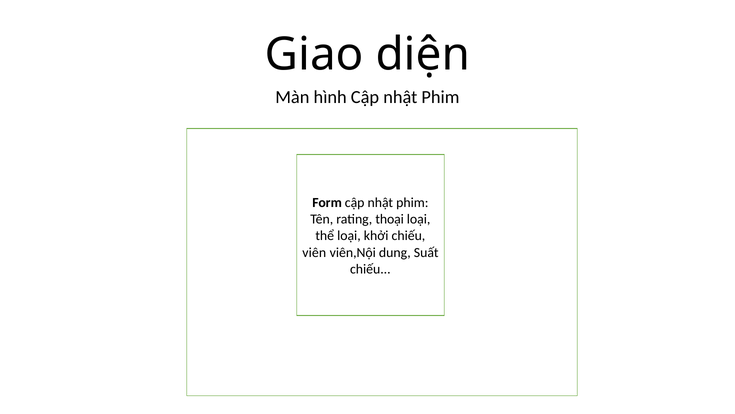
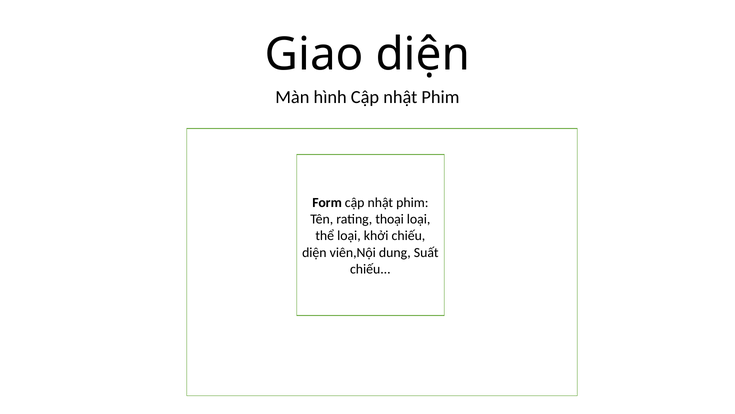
viên: viên -> diện (314, 252)
